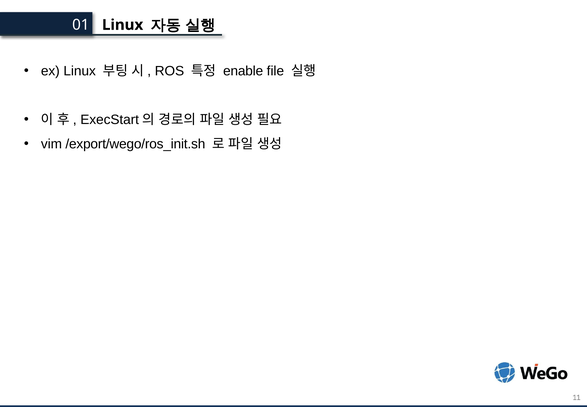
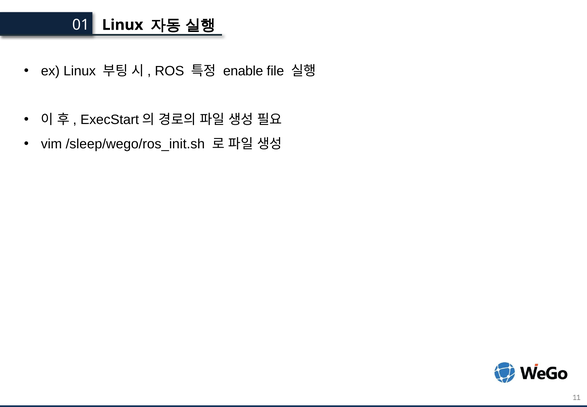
/export/wego/ros_init.sh: /export/wego/ros_init.sh -> /sleep/wego/ros_init.sh (135, 144)
